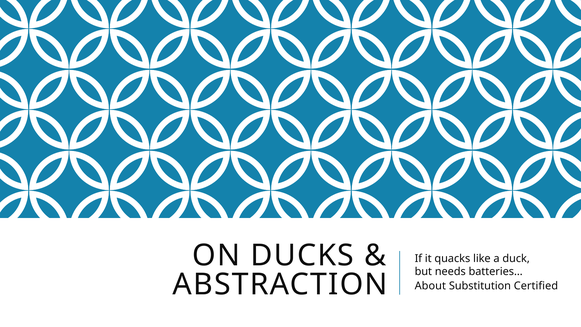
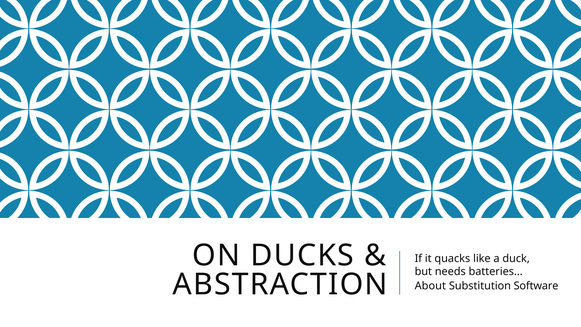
Certified: Certified -> Software (536, 286)
